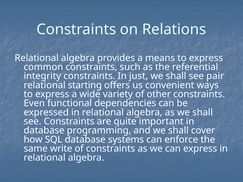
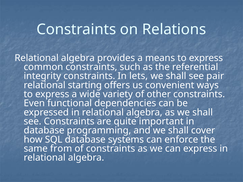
just: just -> lets (139, 76)
write: write -> from (61, 149)
